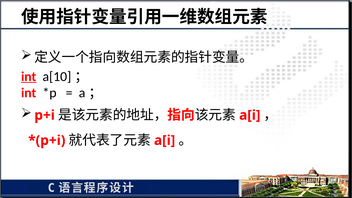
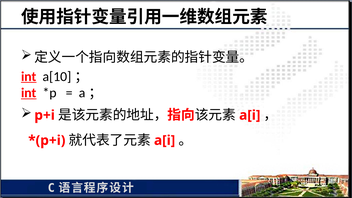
int underline: none -> present (29, 93)
